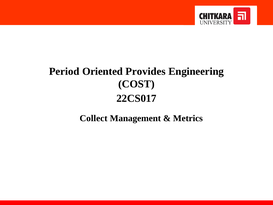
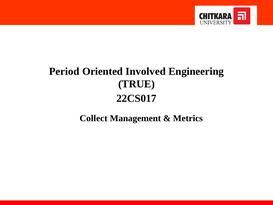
Provides: Provides -> Involved (146, 71)
COST: COST -> TRUE (137, 84)
